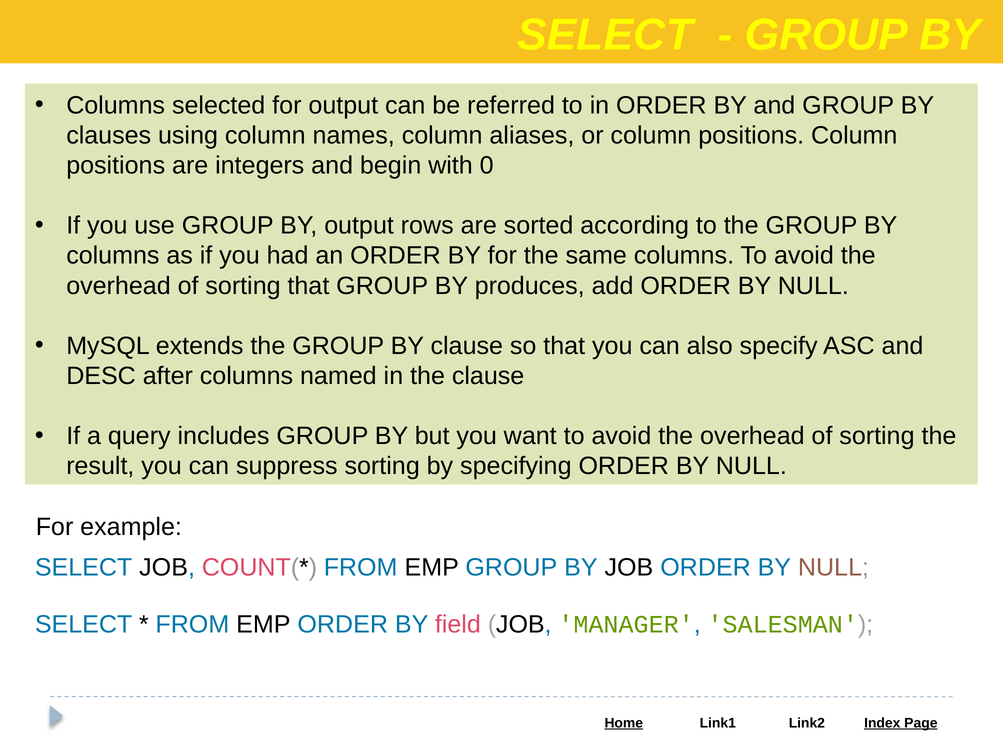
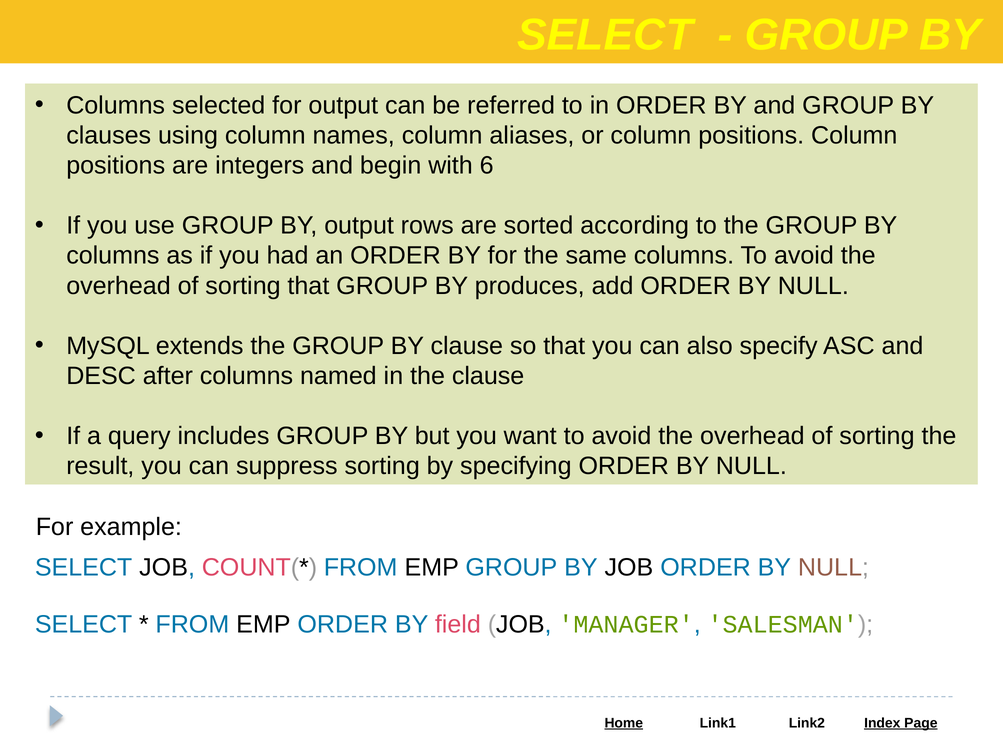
0: 0 -> 6 (487, 165)
